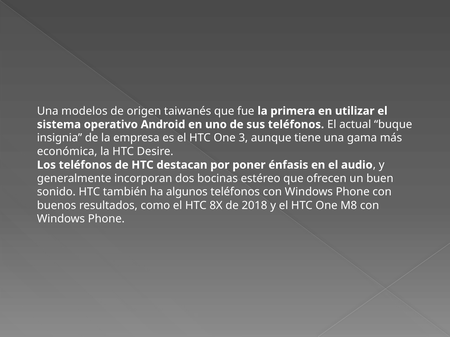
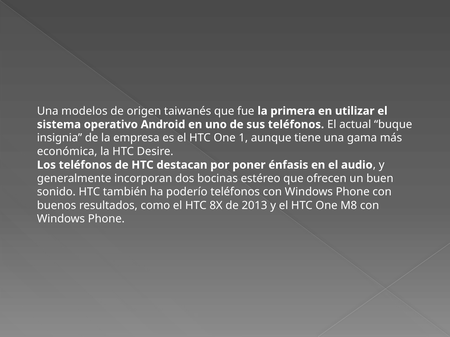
3: 3 -> 1 (243, 138)
algunos: algunos -> poderío (187, 192)
2018: 2018 -> 2013 (254, 206)
